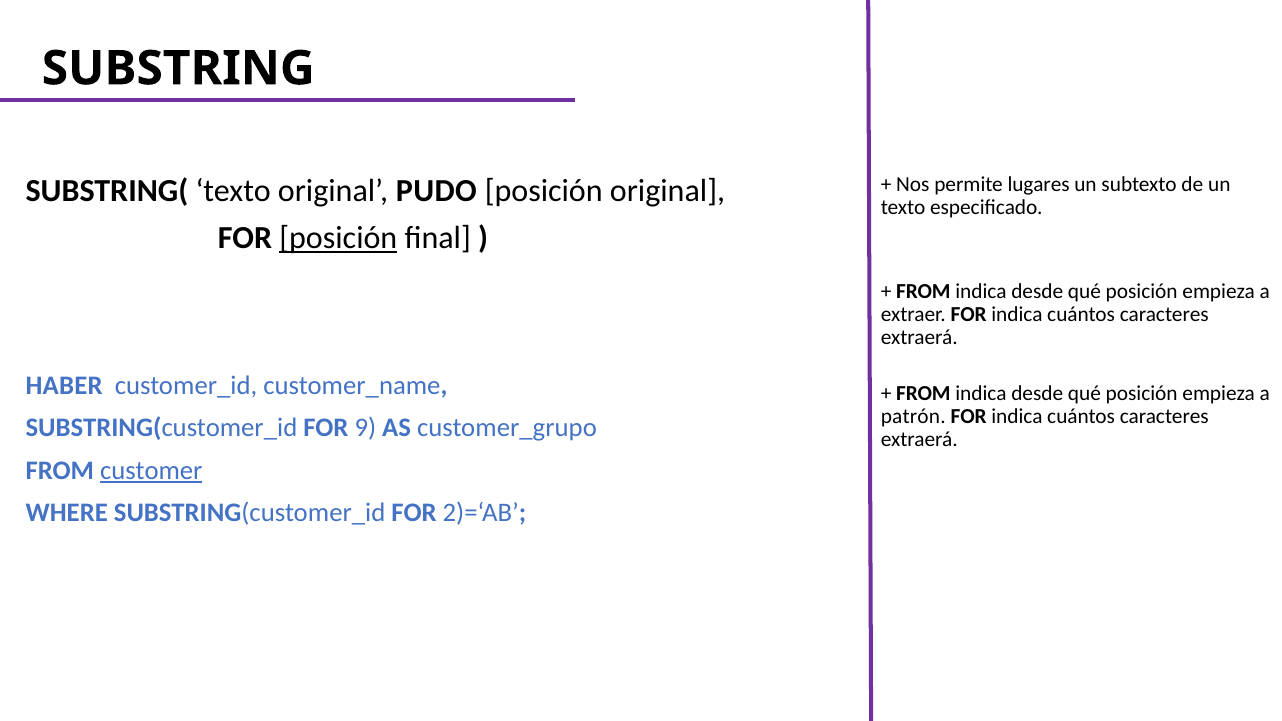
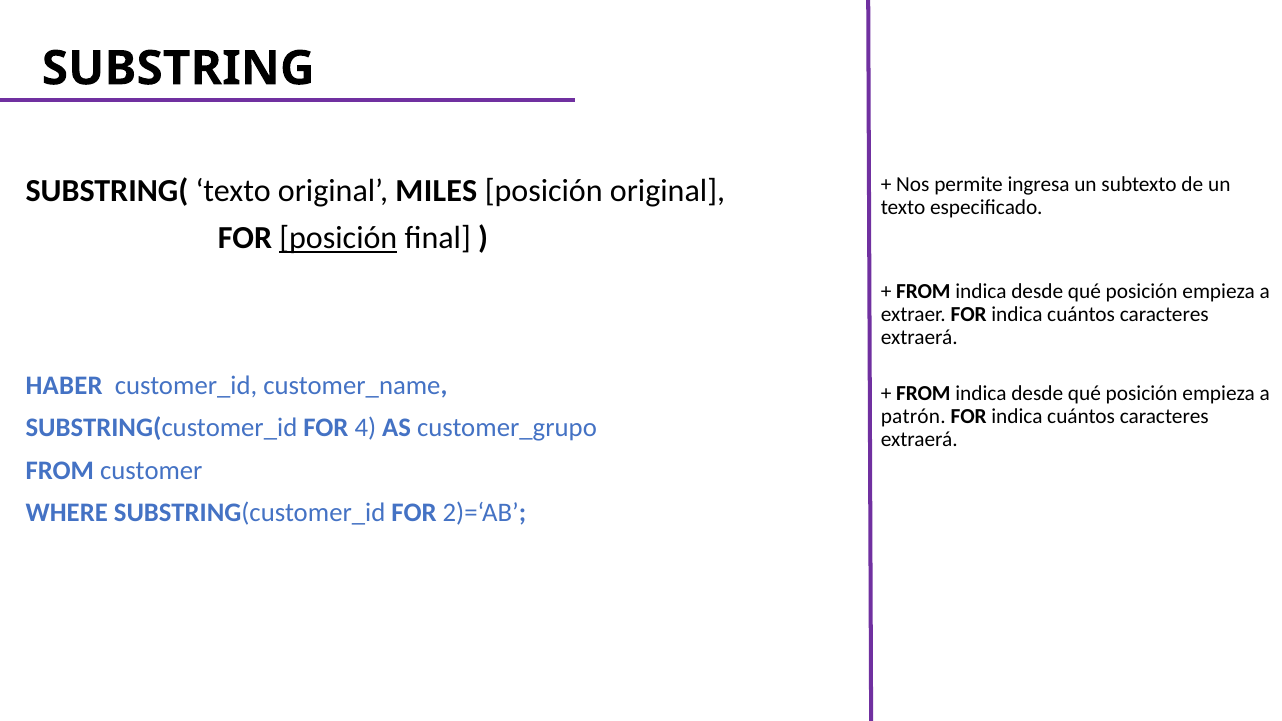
lugares: lugares -> ingresa (1039, 185)
PUDO: PUDO -> MILES (436, 190)
9: 9 -> 4 (365, 428)
customer underline: present -> none (151, 470)
